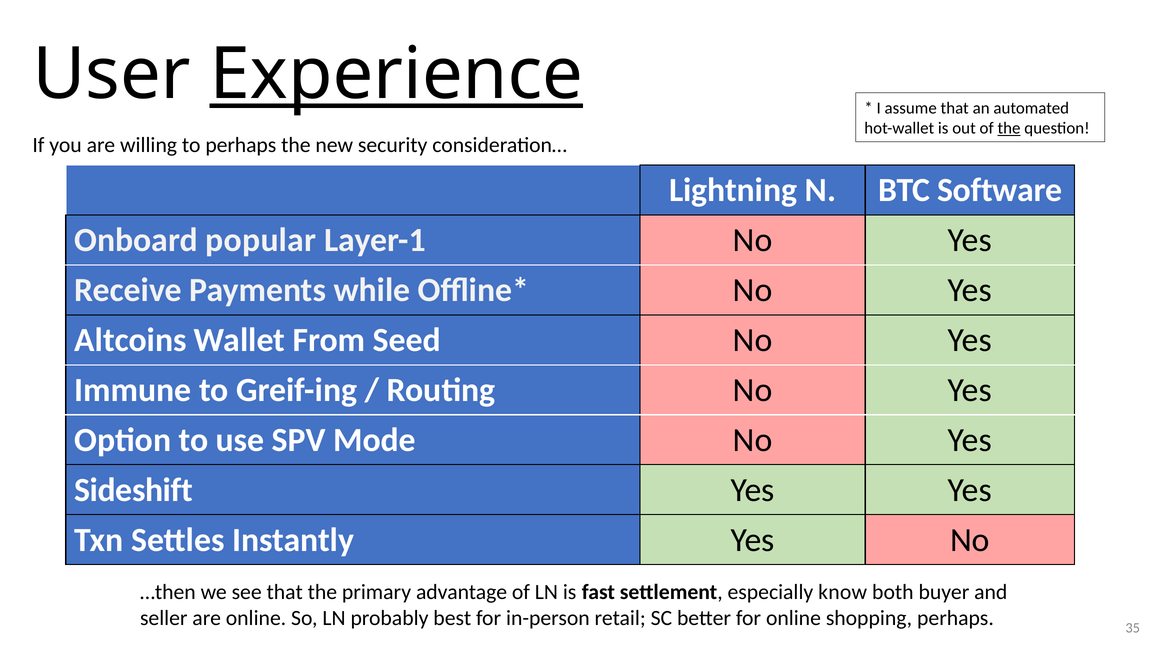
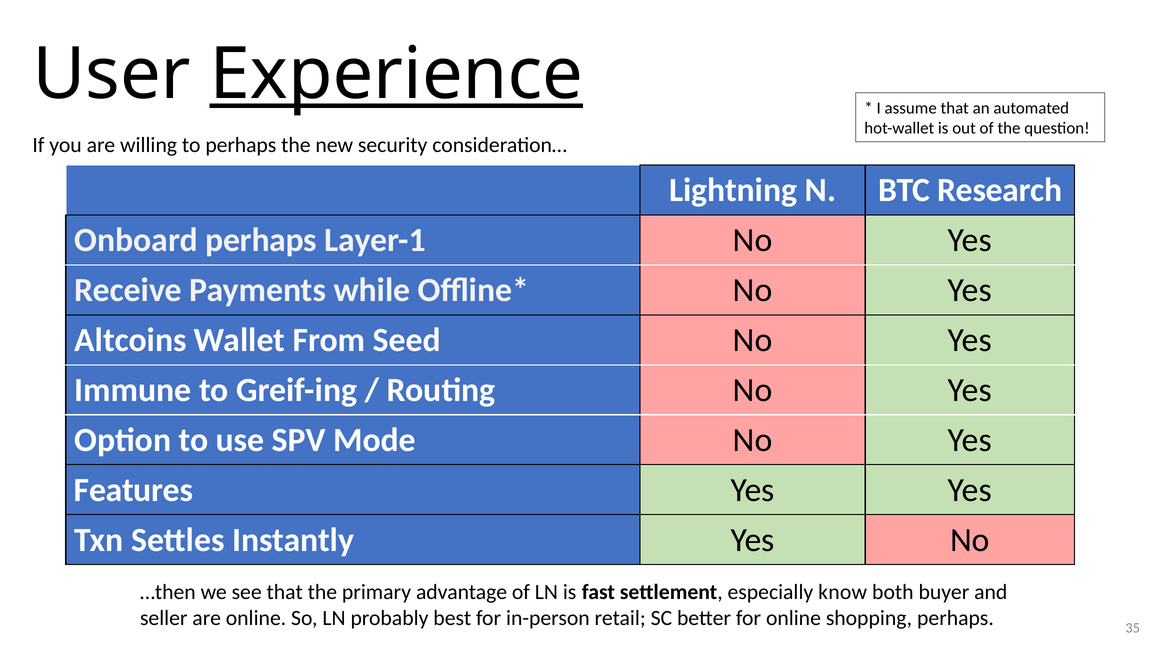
the underline: present -> none (1009, 128)
Software: Software -> Research (1000, 190)
Onboard popular: popular -> perhaps (261, 240)
Sideshift: Sideshift -> Features (133, 490)
